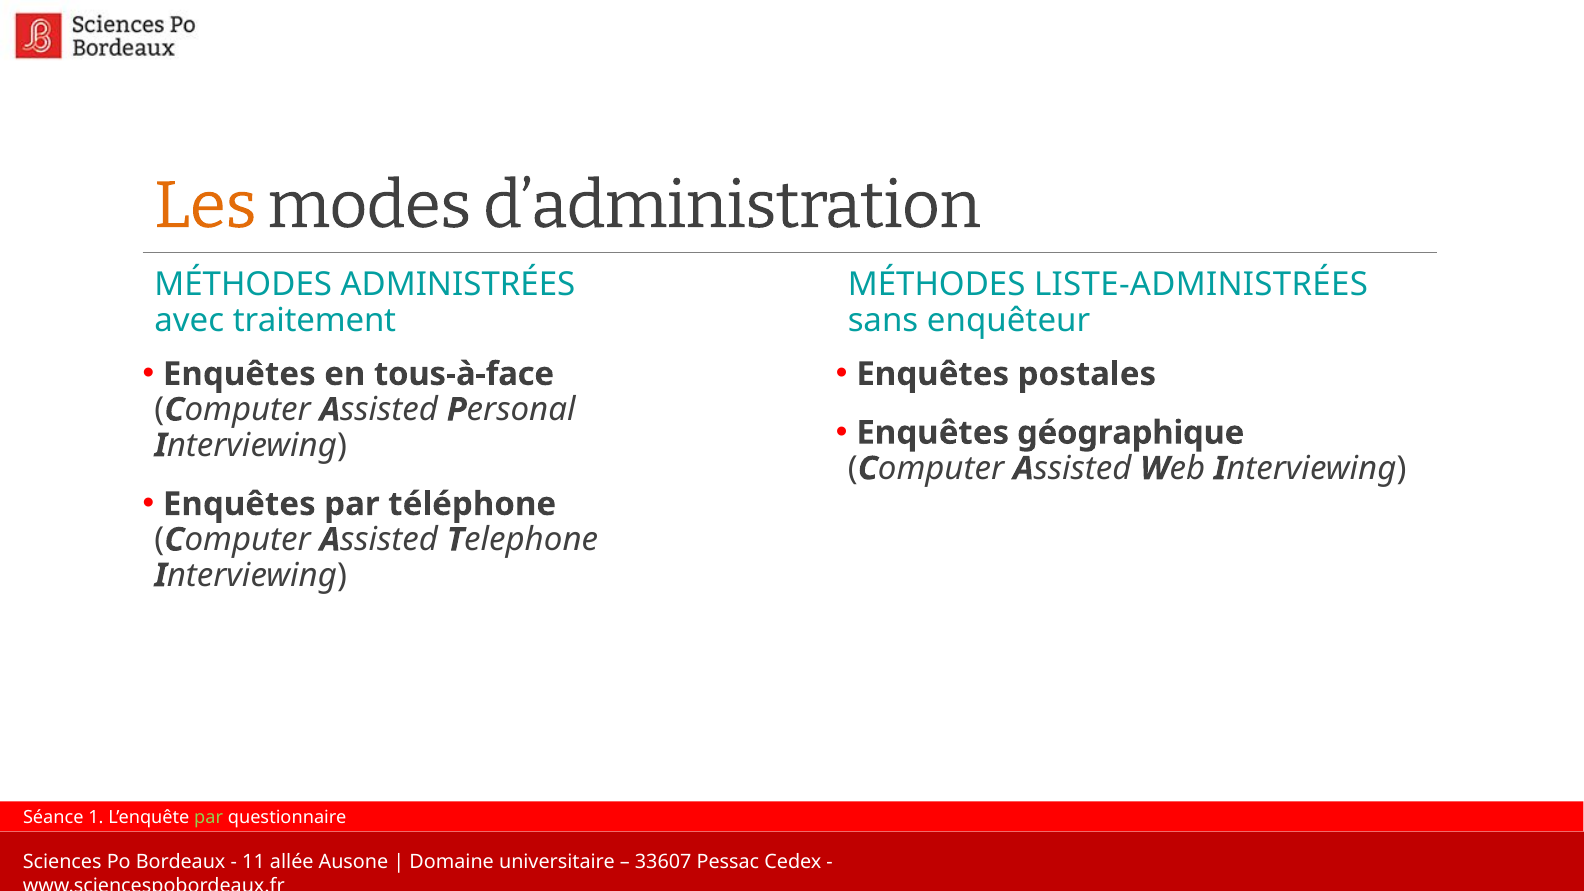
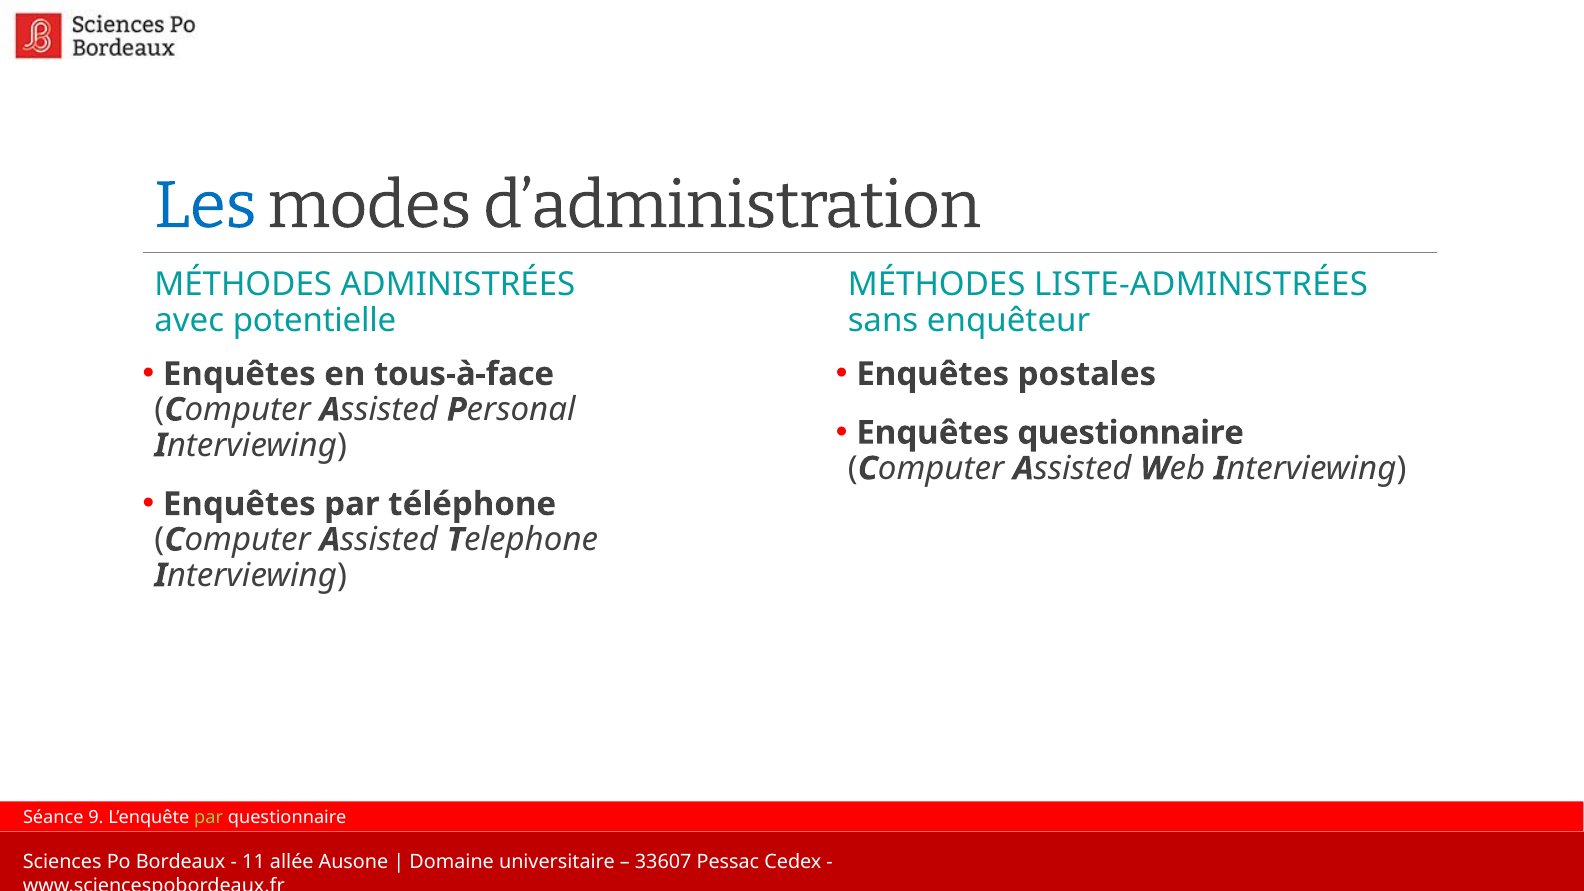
Les colour: orange -> blue (205, 205)
traitement: traitement -> potentielle (315, 320)
Enquêtes géographique: géographique -> questionnaire (1131, 433)
1: 1 -> 9 (96, 817)
